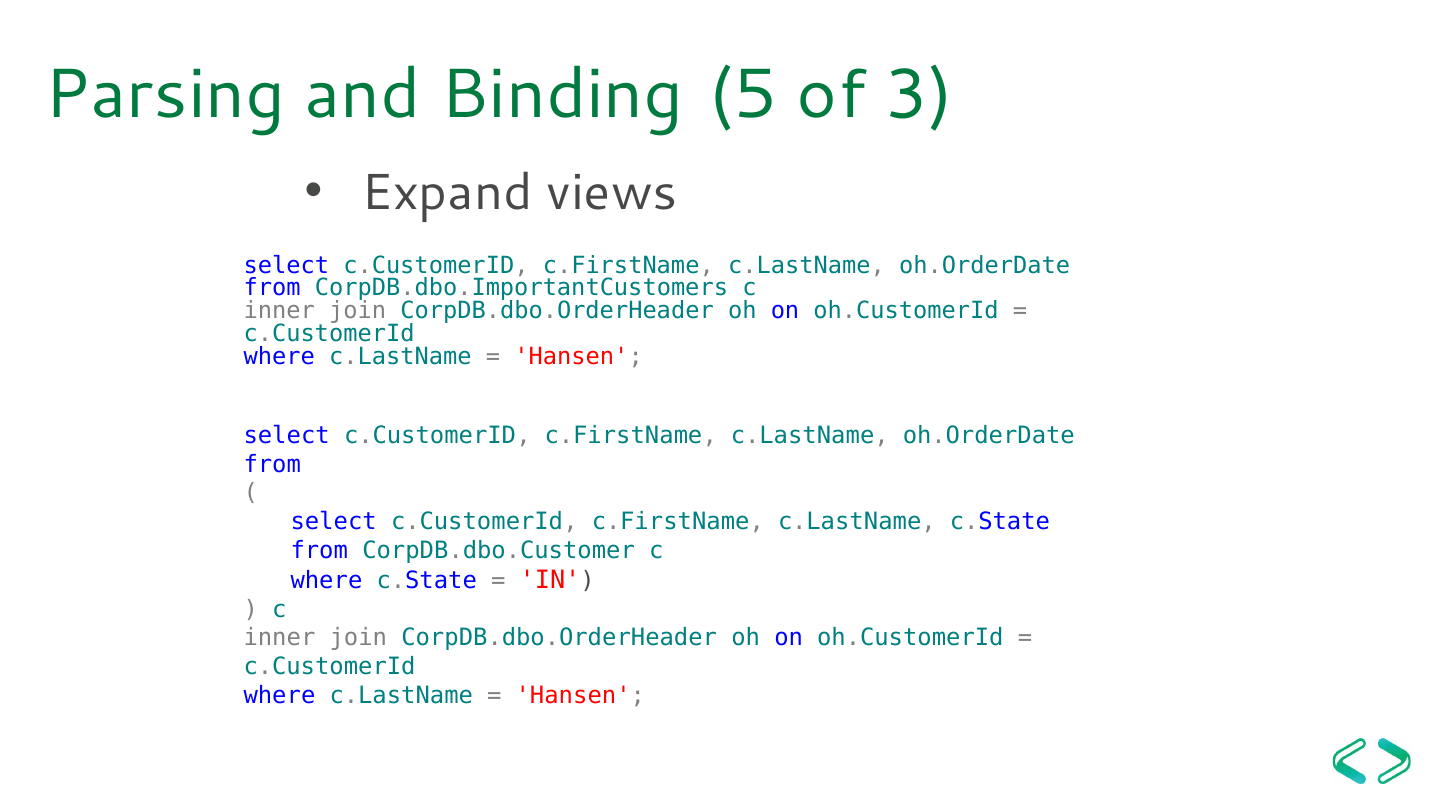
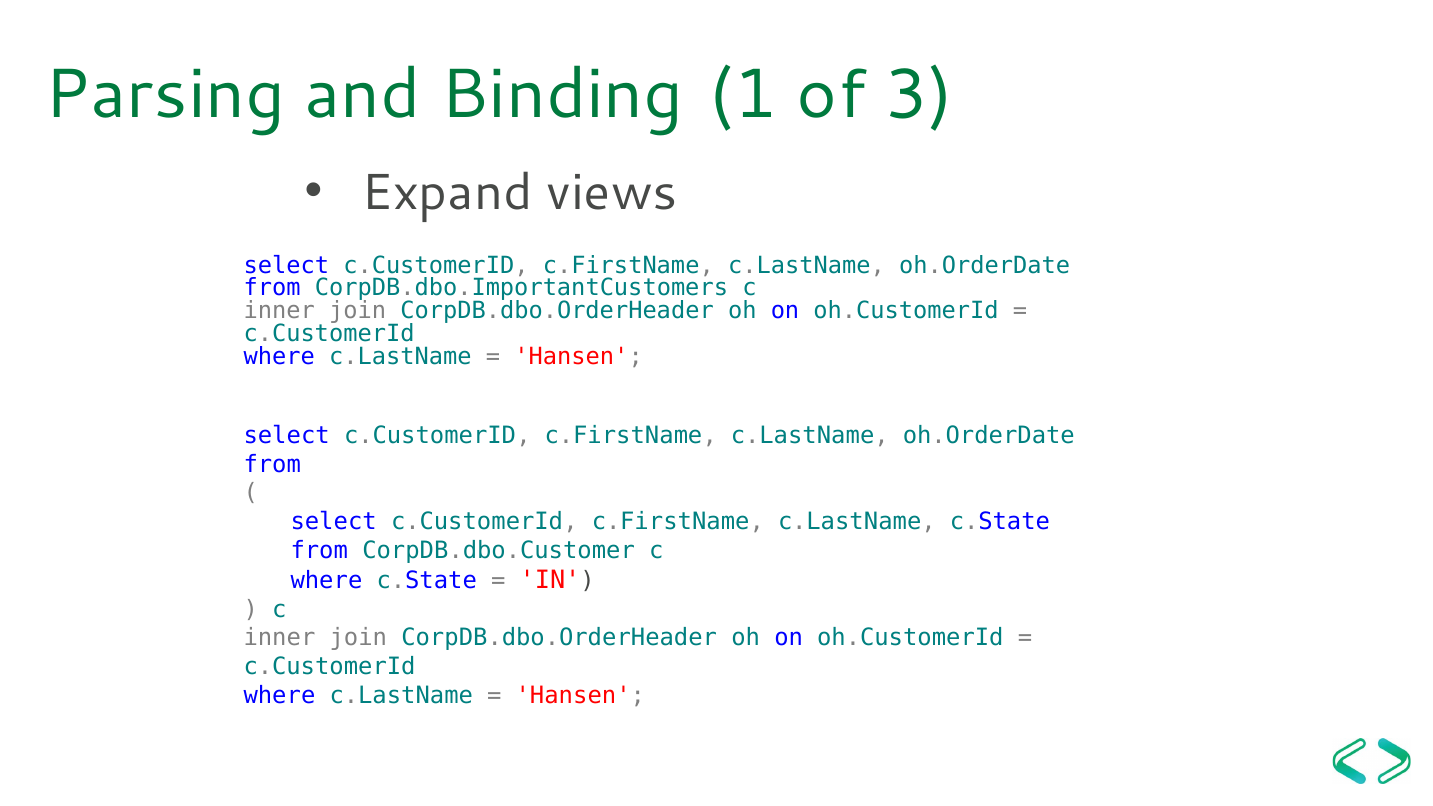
5: 5 -> 1 (743, 94)
